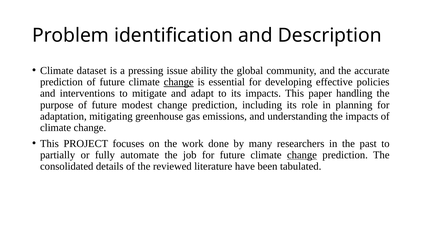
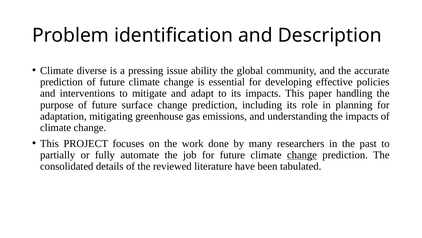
dataset: dataset -> diverse (92, 70)
change underline: present -> none (179, 82)
modest: modest -> surface (137, 105)
